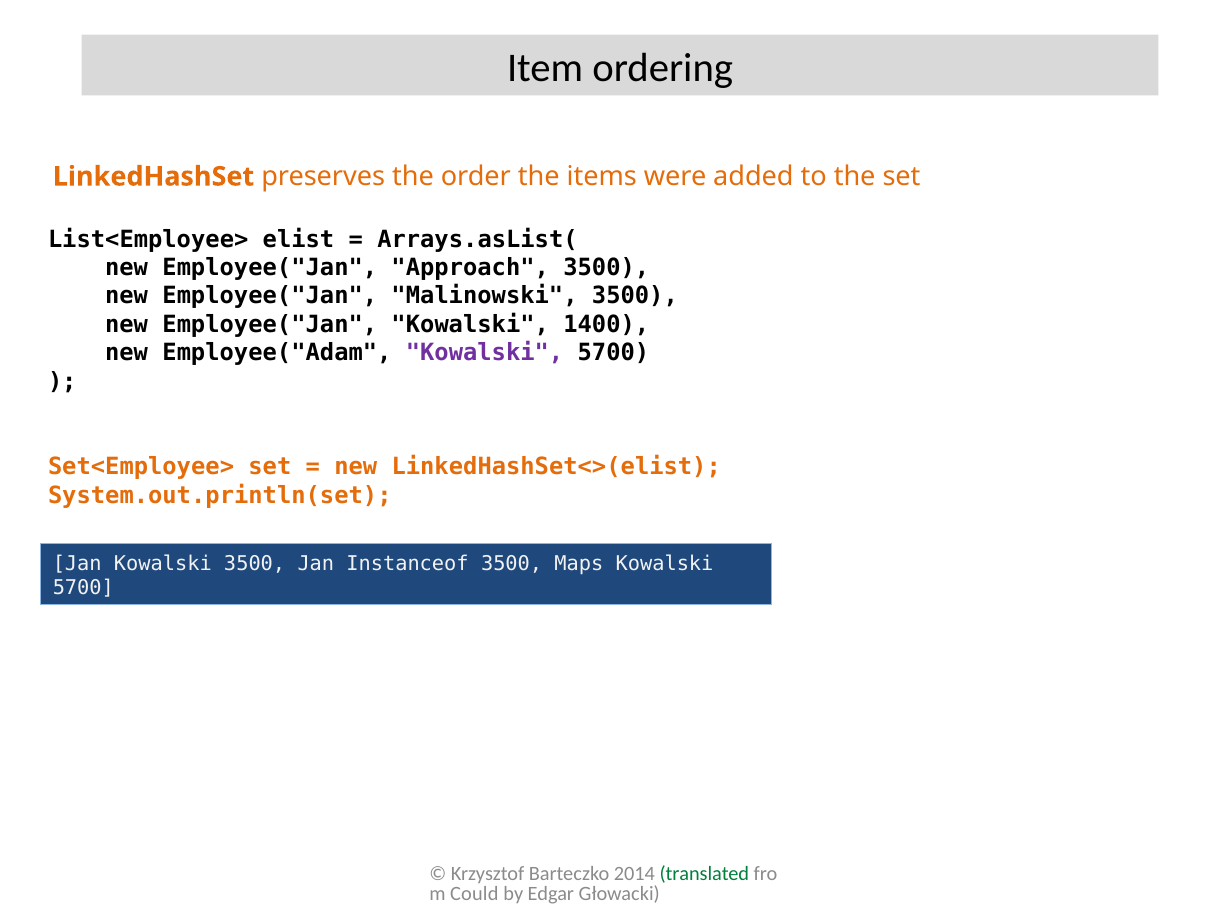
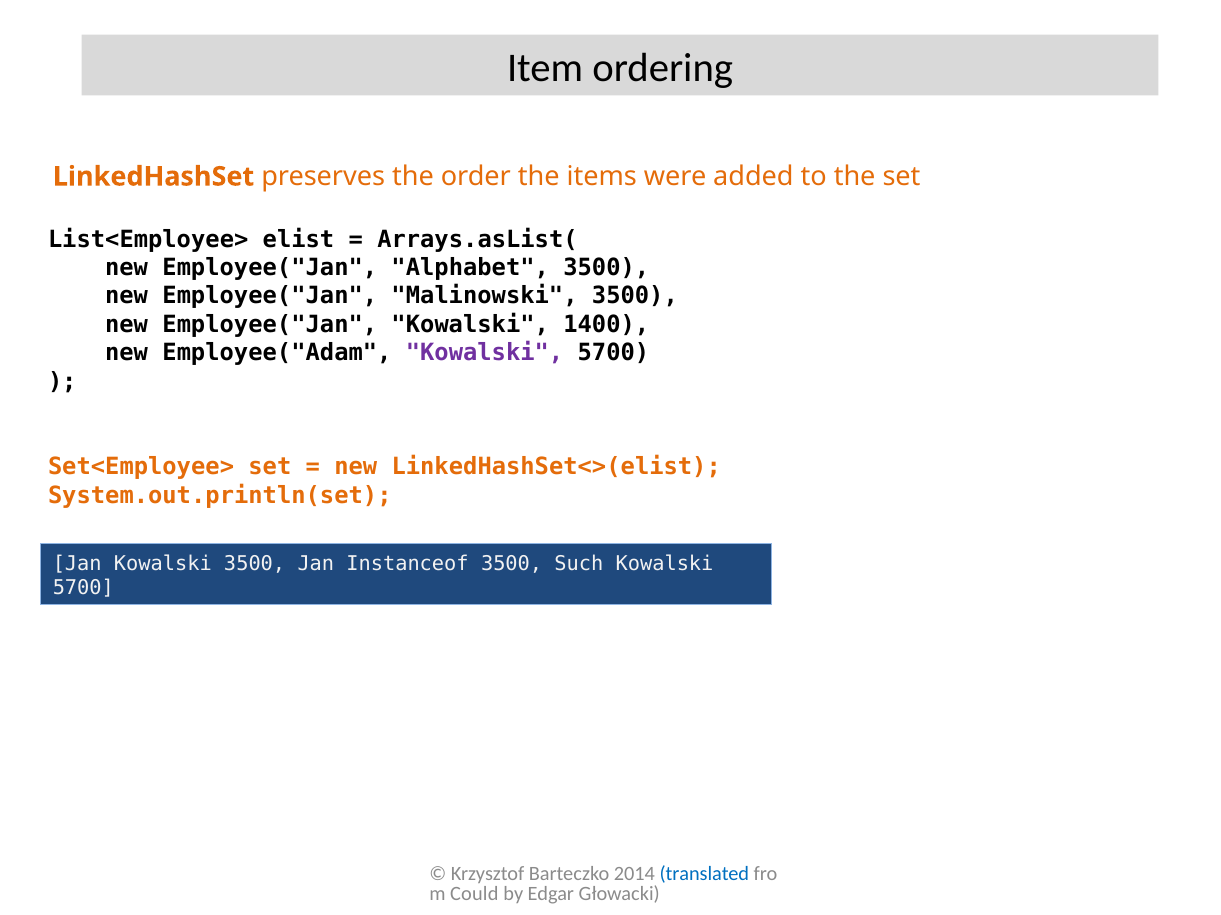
Approach: Approach -> Alphabet (470, 268)
Maps: Maps -> Such (579, 564)
translated colour: green -> blue (704, 874)
